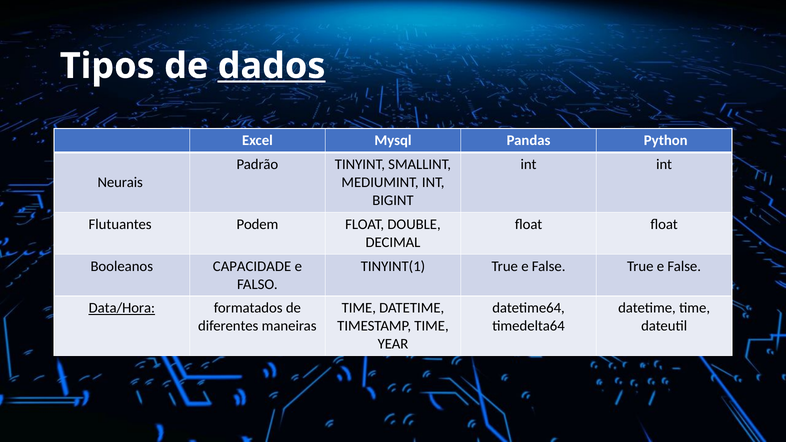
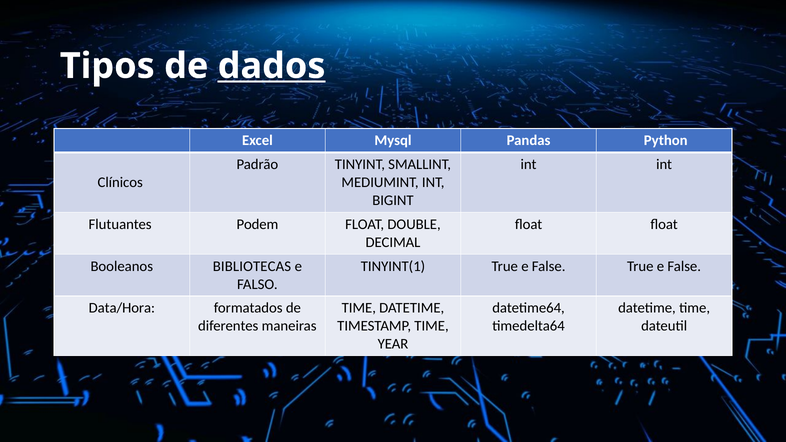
Neurais: Neurais -> Clínicos (120, 183)
CAPACIDADE: CAPACIDADE -> BIBLIOTECAS (252, 266)
Data/Hora underline: present -> none (122, 308)
